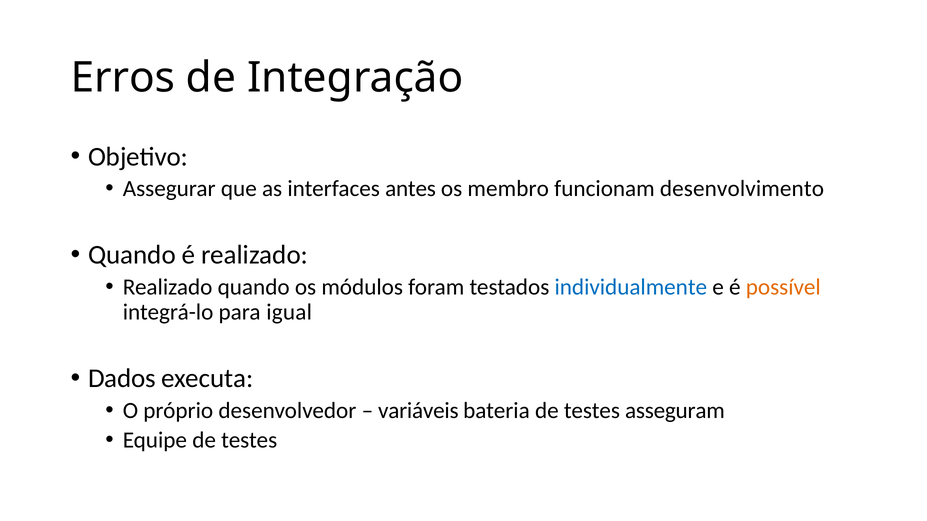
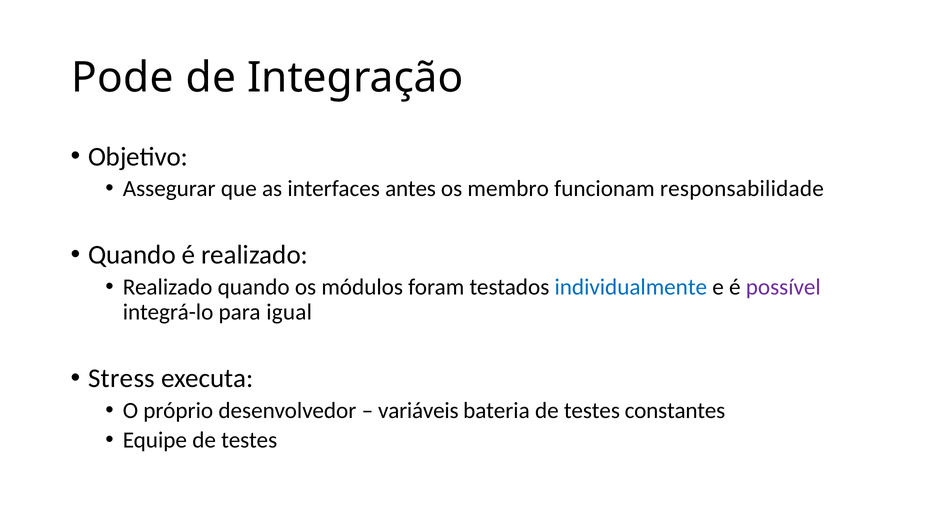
Erros: Erros -> Pode (123, 78)
desenvolvimento: desenvolvimento -> responsabilidade (742, 189)
possível colour: orange -> purple (783, 287)
Dados: Dados -> Stress (122, 379)
asseguram: asseguram -> constantes (675, 411)
